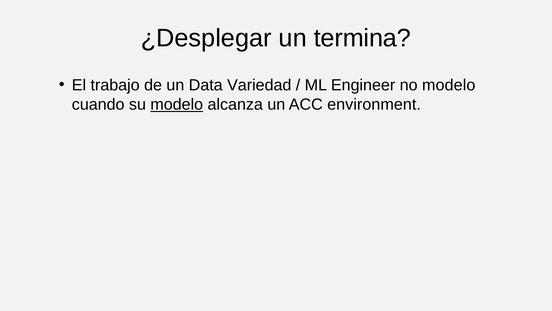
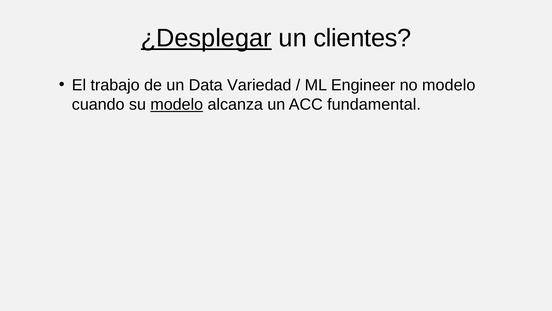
¿Desplegar underline: none -> present (206, 38)
termina: termina -> clientes (362, 38)
environment: environment -> fundamental (374, 104)
